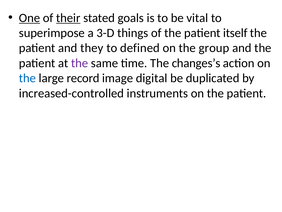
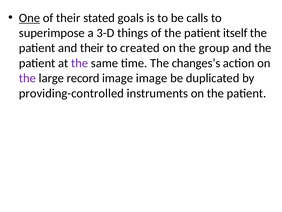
their underline: present -> none (68, 18)
vital: vital -> calls (197, 18)
and they: they -> their (92, 48)
defined: defined -> created (140, 48)
the colour: blue -> purple (27, 78)
image digital: digital -> image (152, 78)
increased-controlled: increased-controlled -> providing-controlled (71, 93)
